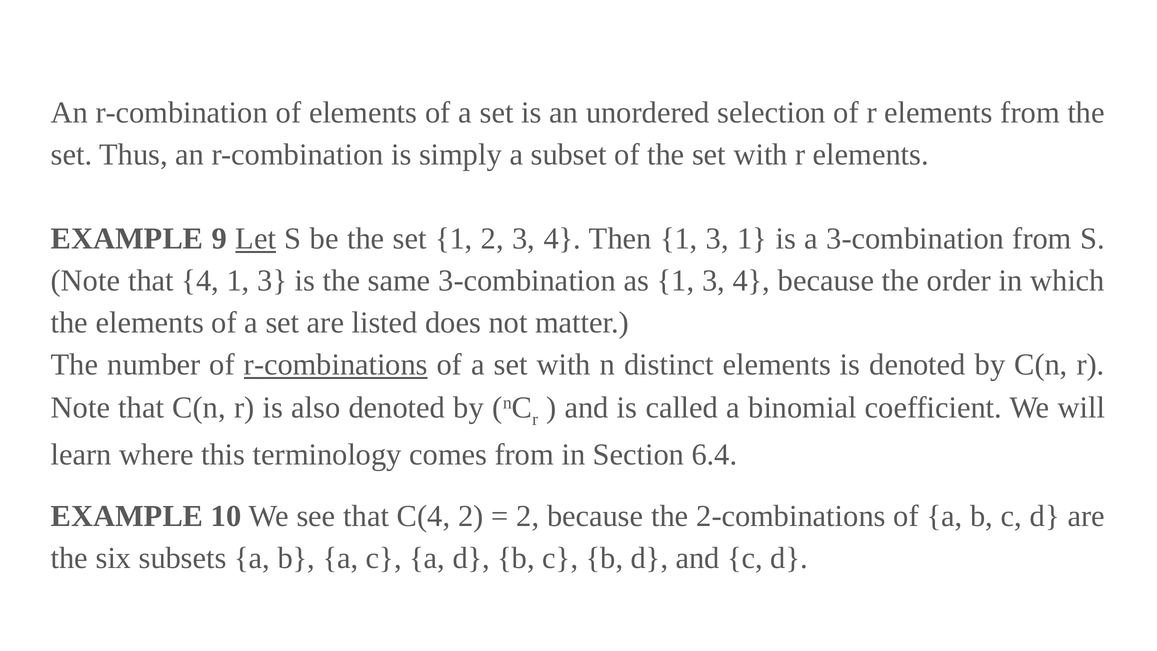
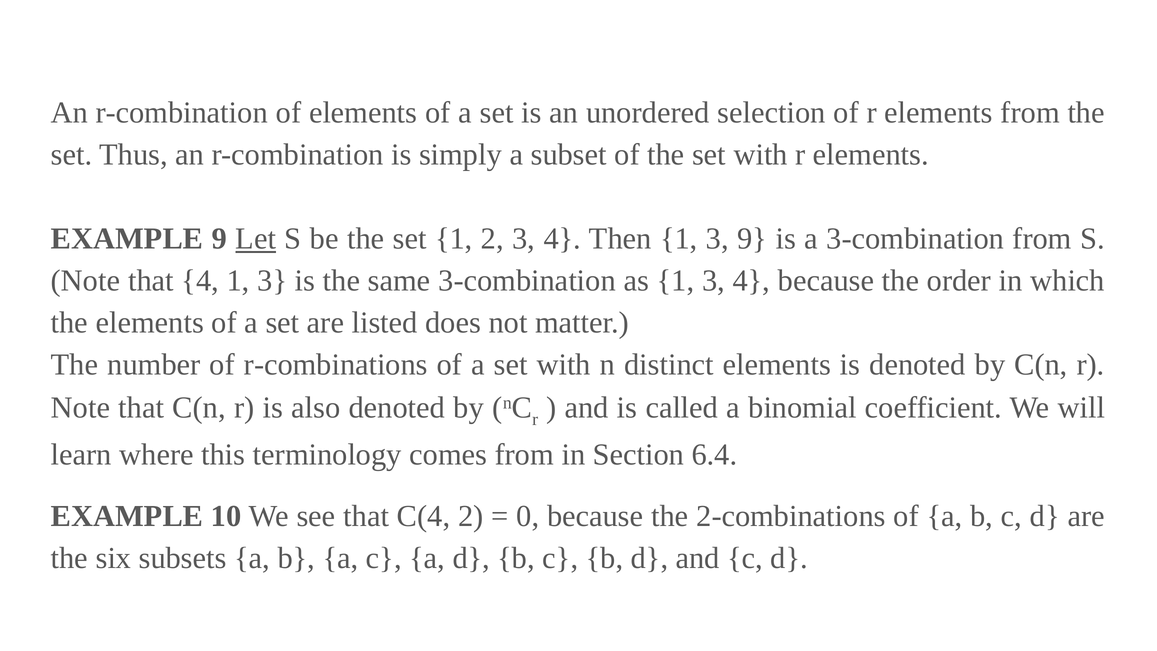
3 1: 1 -> 9 (752, 239)
r-combinations underline: present -> none (336, 365)
2: 2 -> 0 (528, 516)
